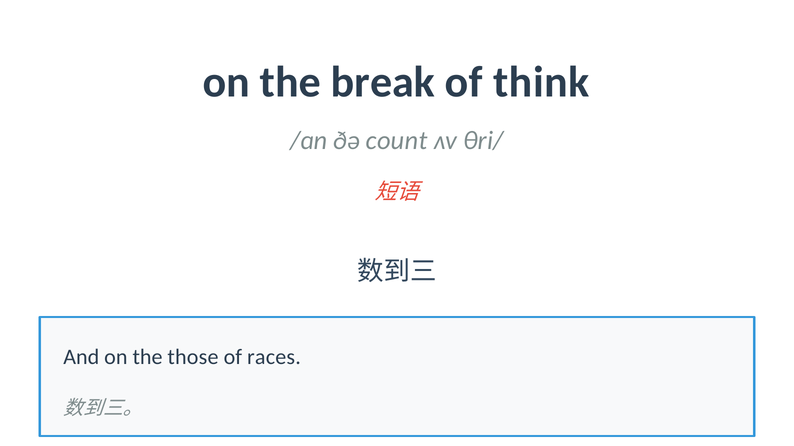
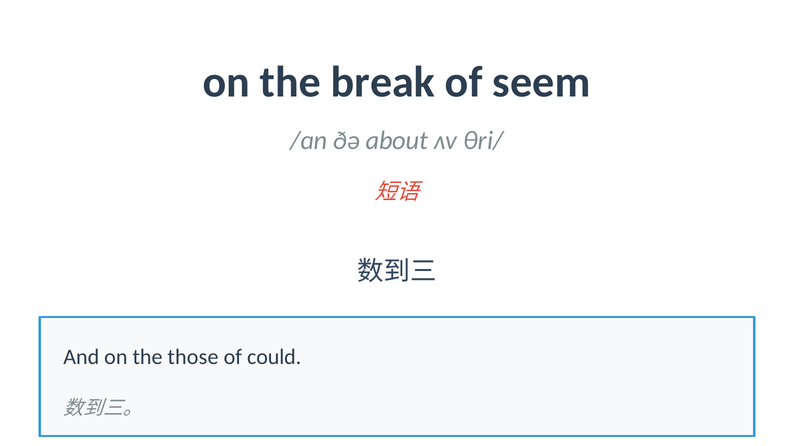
think: think -> seem (542, 82)
count: count -> about (397, 141)
races: races -> could (274, 357)
